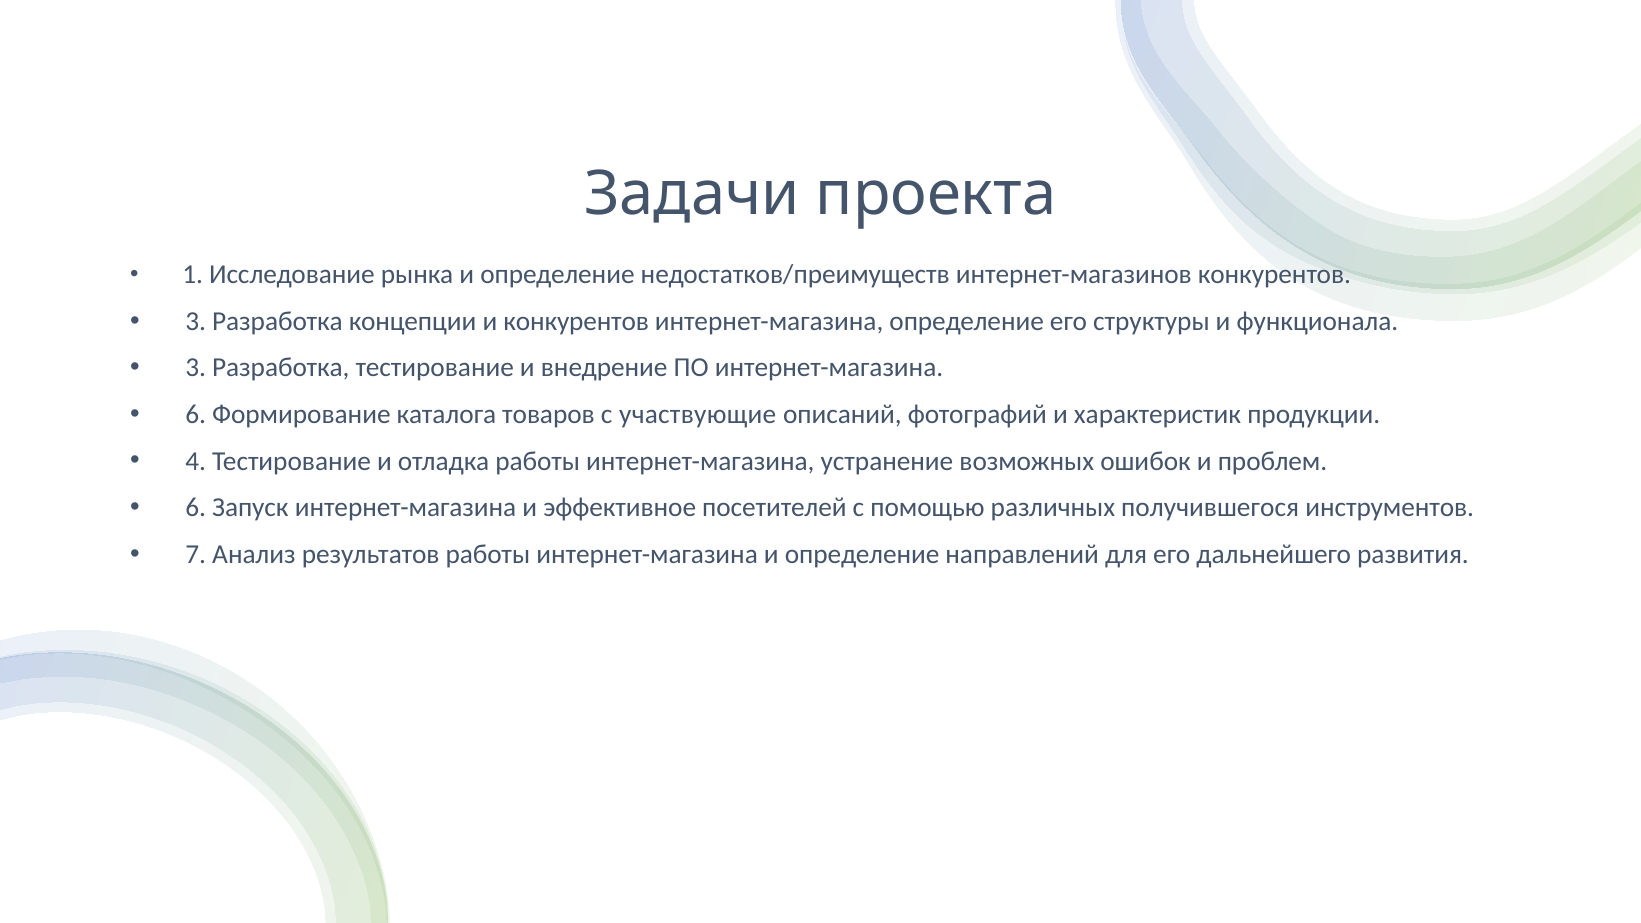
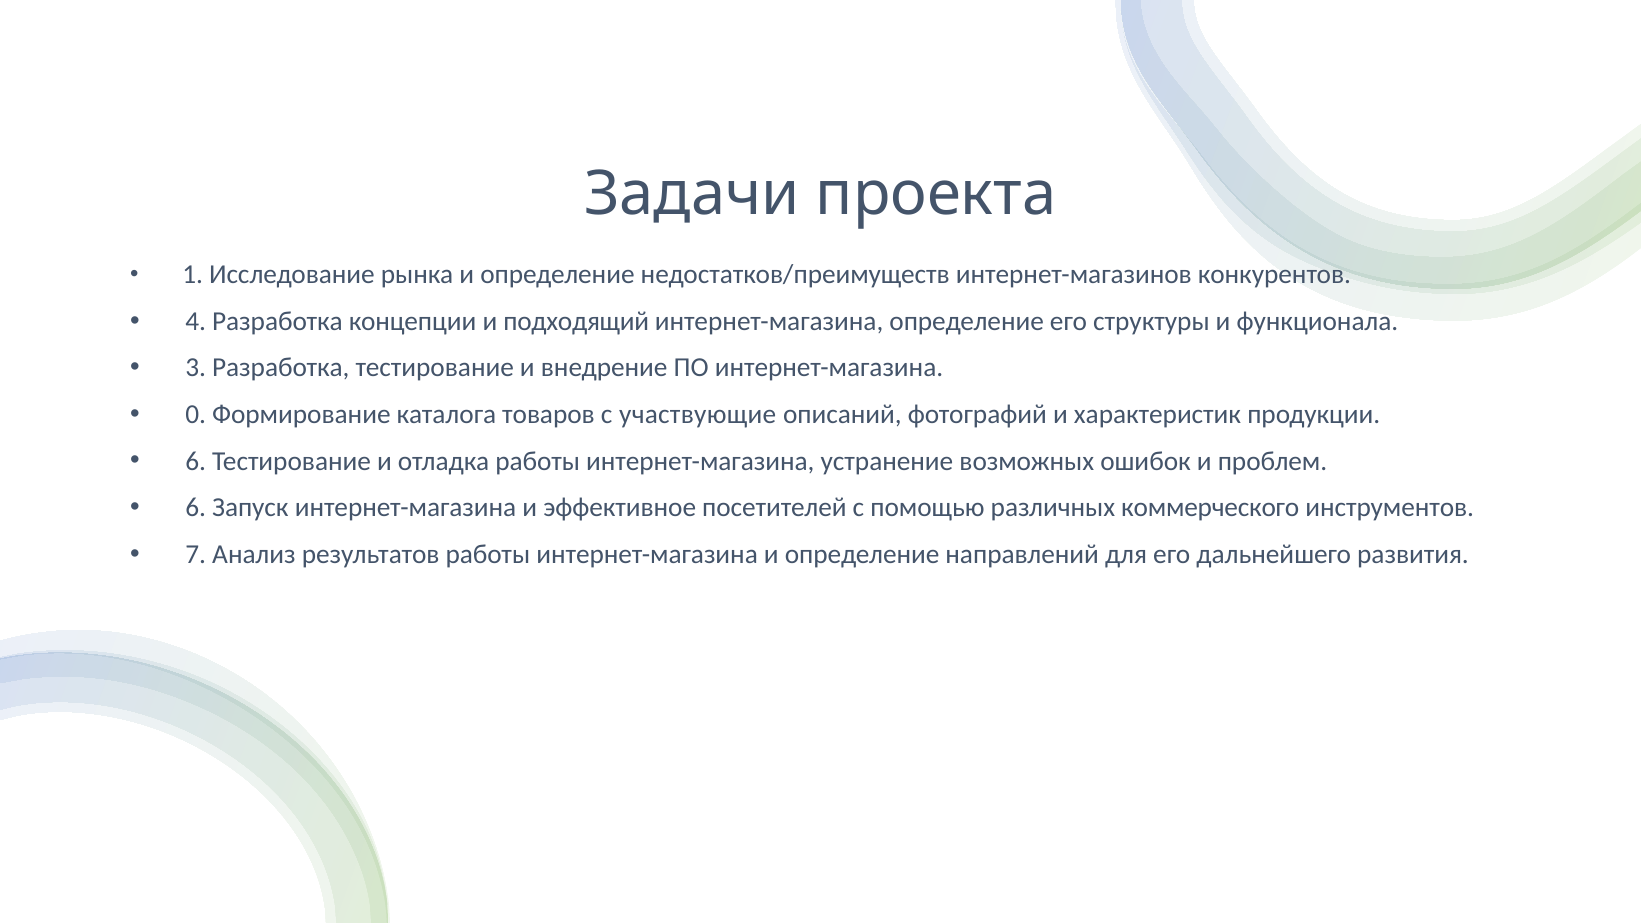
3: 3 -> 4 (196, 321)
и конкурентов: конкурентов -> подходящий (576, 321)
6: 6 -> 0 (196, 414)
4: 4 -> 6 (196, 461)
получившегося: получившегося -> коммерческого (1210, 508)
